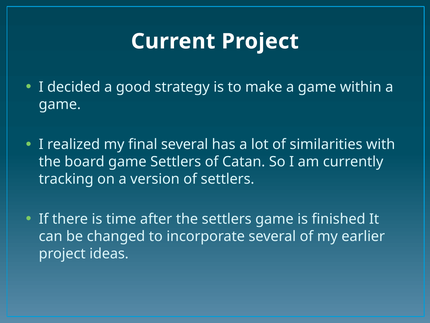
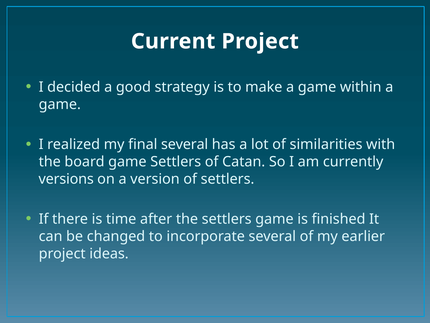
tracking: tracking -> versions (66, 179)
